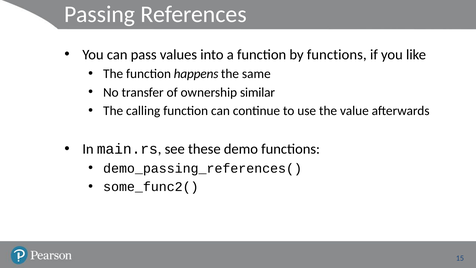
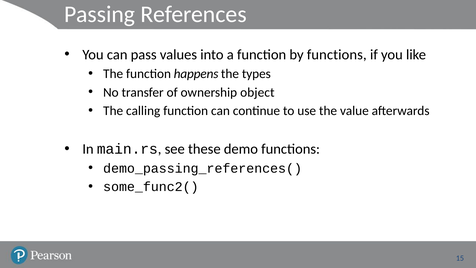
same: same -> types (256, 74)
similar: similar -> object (257, 92)
